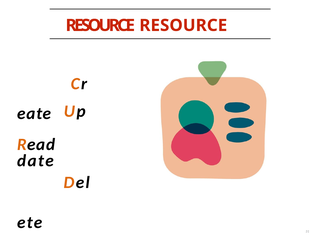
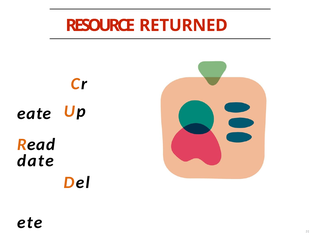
RESOURCE RESOURCE: RESOURCE -> RETURNED (183, 25)
